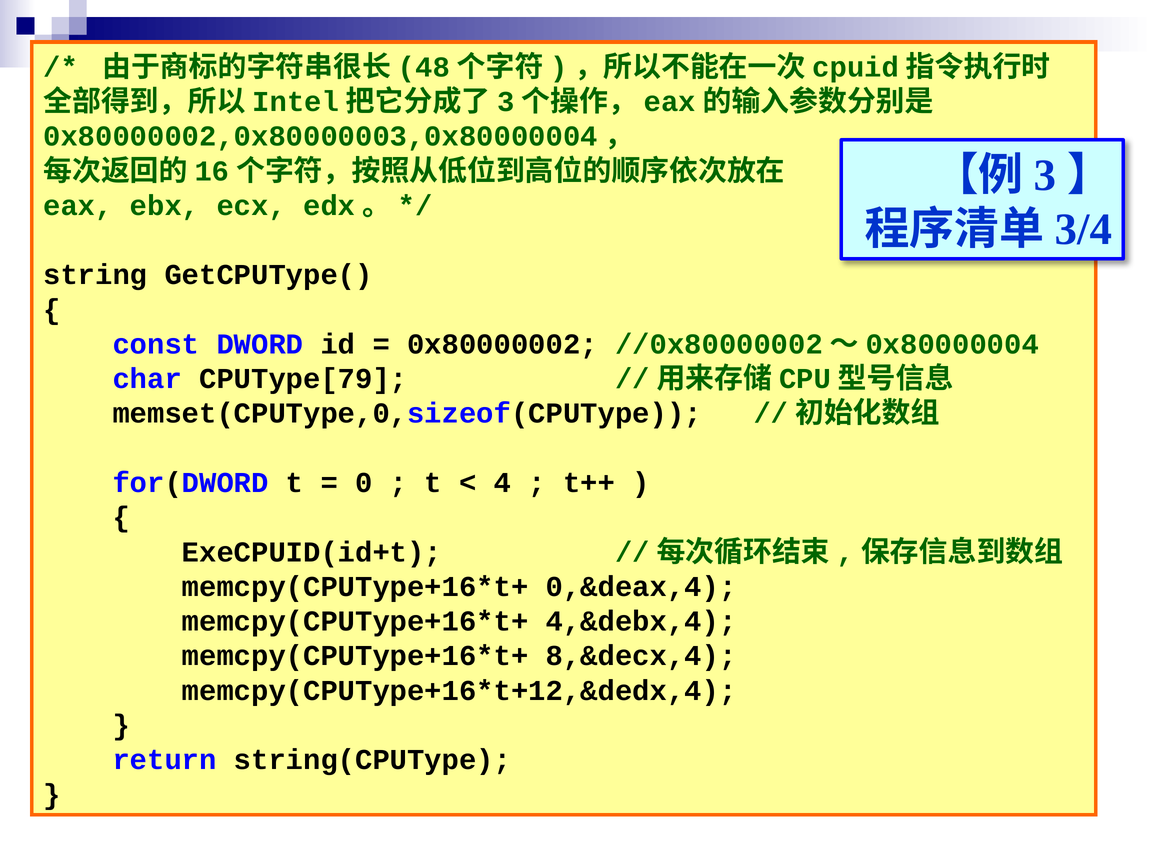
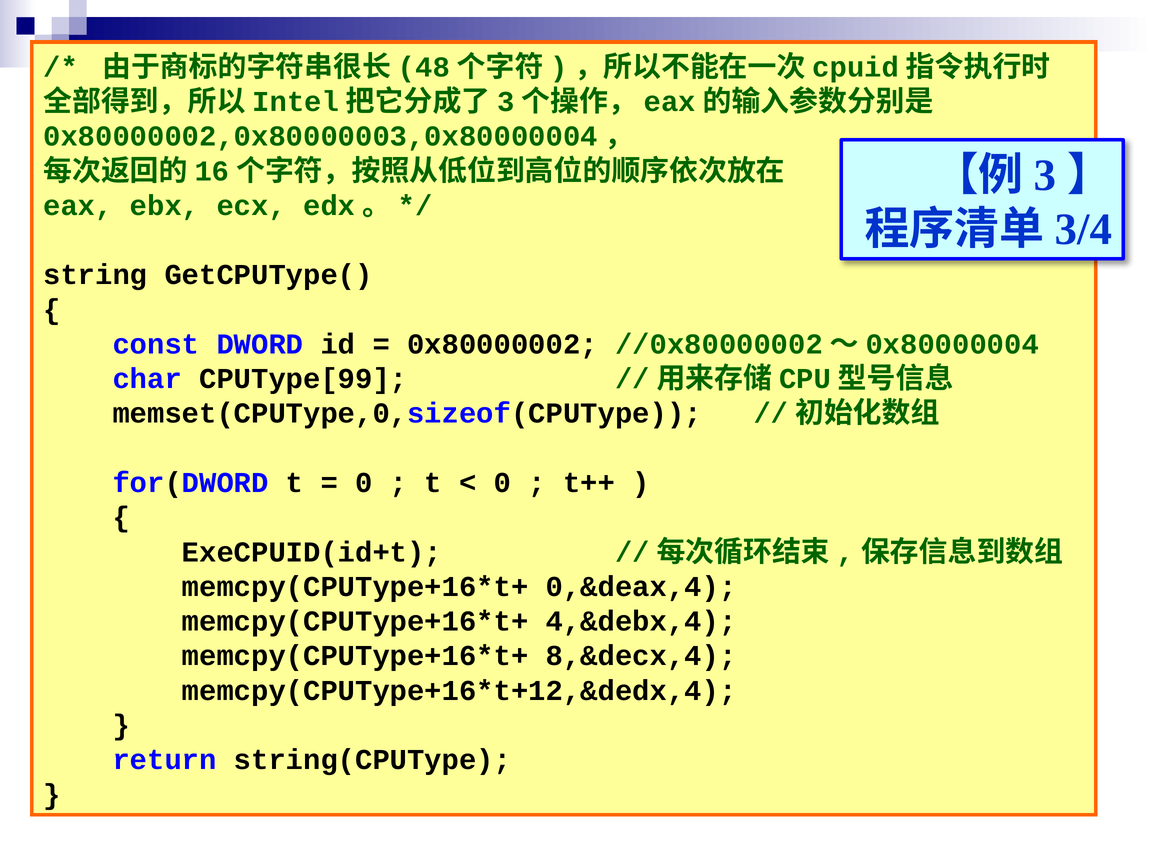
CPUType[79: CPUType[79 -> CPUType[99 (303, 379)
4: 4 -> 0 (502, 483)
